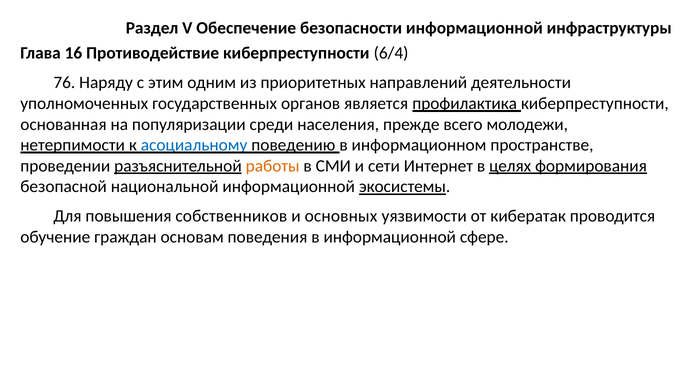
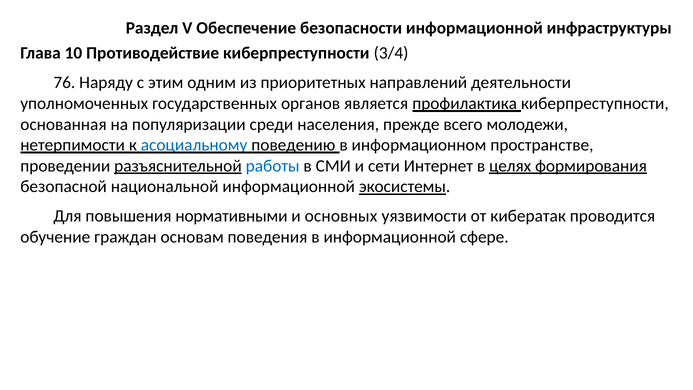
16: 16 -> 10 (73, 53)
6/4: 6/4 -> 3/4 (391, 53)
работы colour: orange -> blue (273, 166)
собственников: собственников -> нормативными (231, 216)
